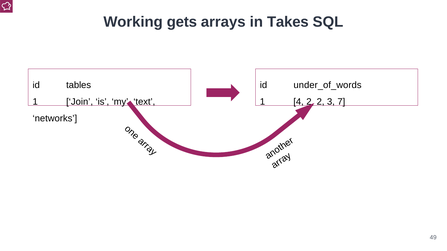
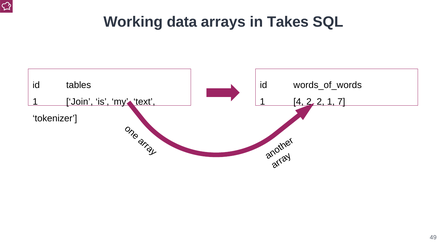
gets: gets -> data (182, 22)
under_of_words: under_of_words -> words_of_words (328, 85)
2 3: 3 -> 1 (331, 102)
networks: networks -> tokenizer (55, 119)
